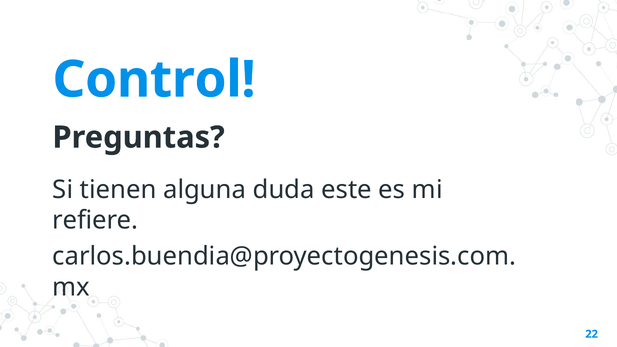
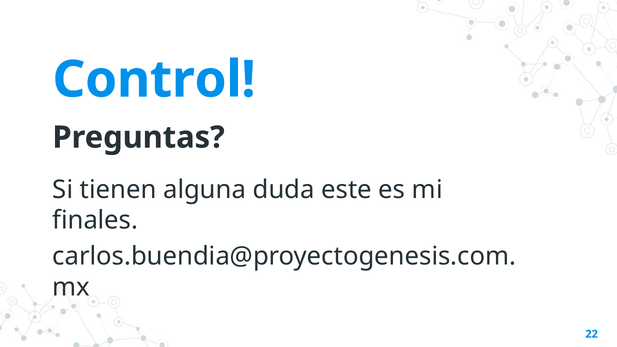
refiere: refiere -> finales (95, 221)
